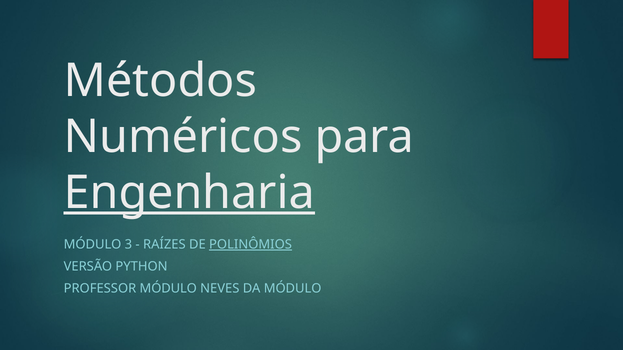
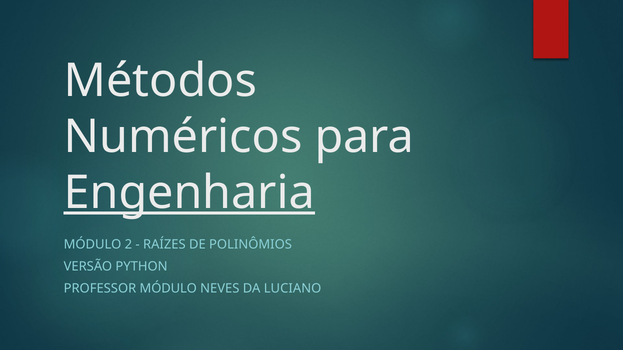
3: 3 -> 2 (128, 245)
POLINÔMIOS underline: present -> none (251, 245)
DA MÓDULO: MÓDULO -> LUCIANO (293, 289)
